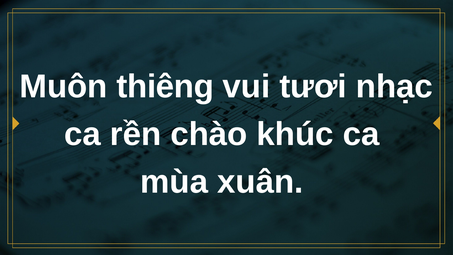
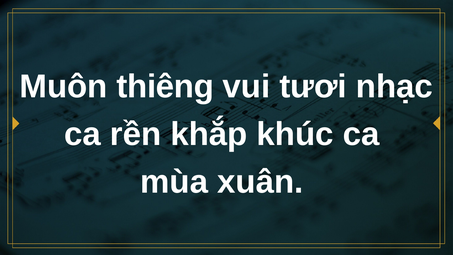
chào: chào -> khắp (209, 134)
